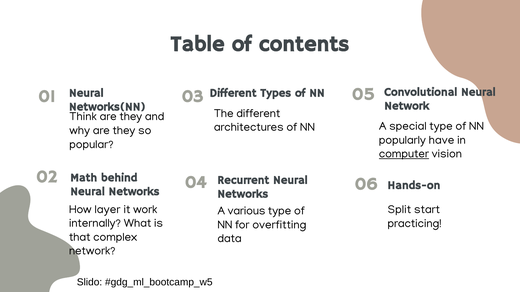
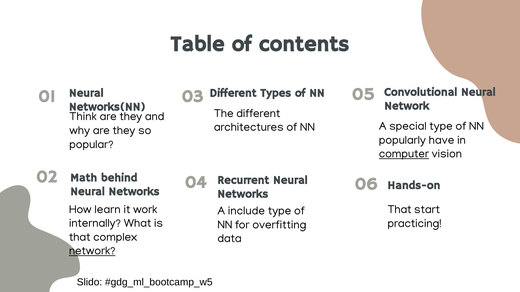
layer: layer -> learn (107, 210)
Split: Split -> That (399, 210)
various: various -> include (246, 211)
network underline: none -> present (92, 251)
